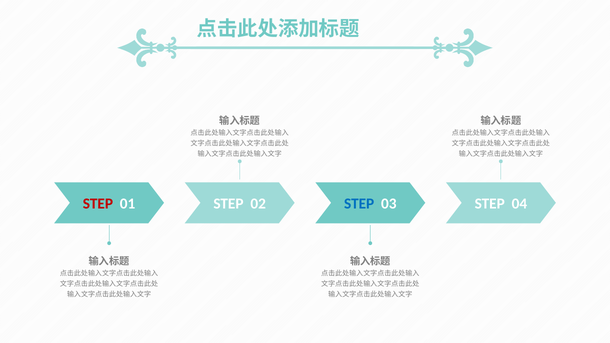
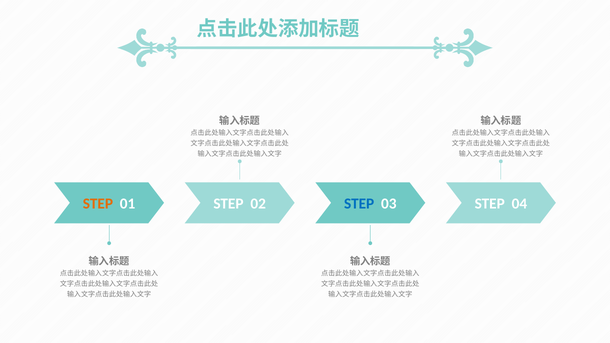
STEP colour: red -> orange (98, 204)
